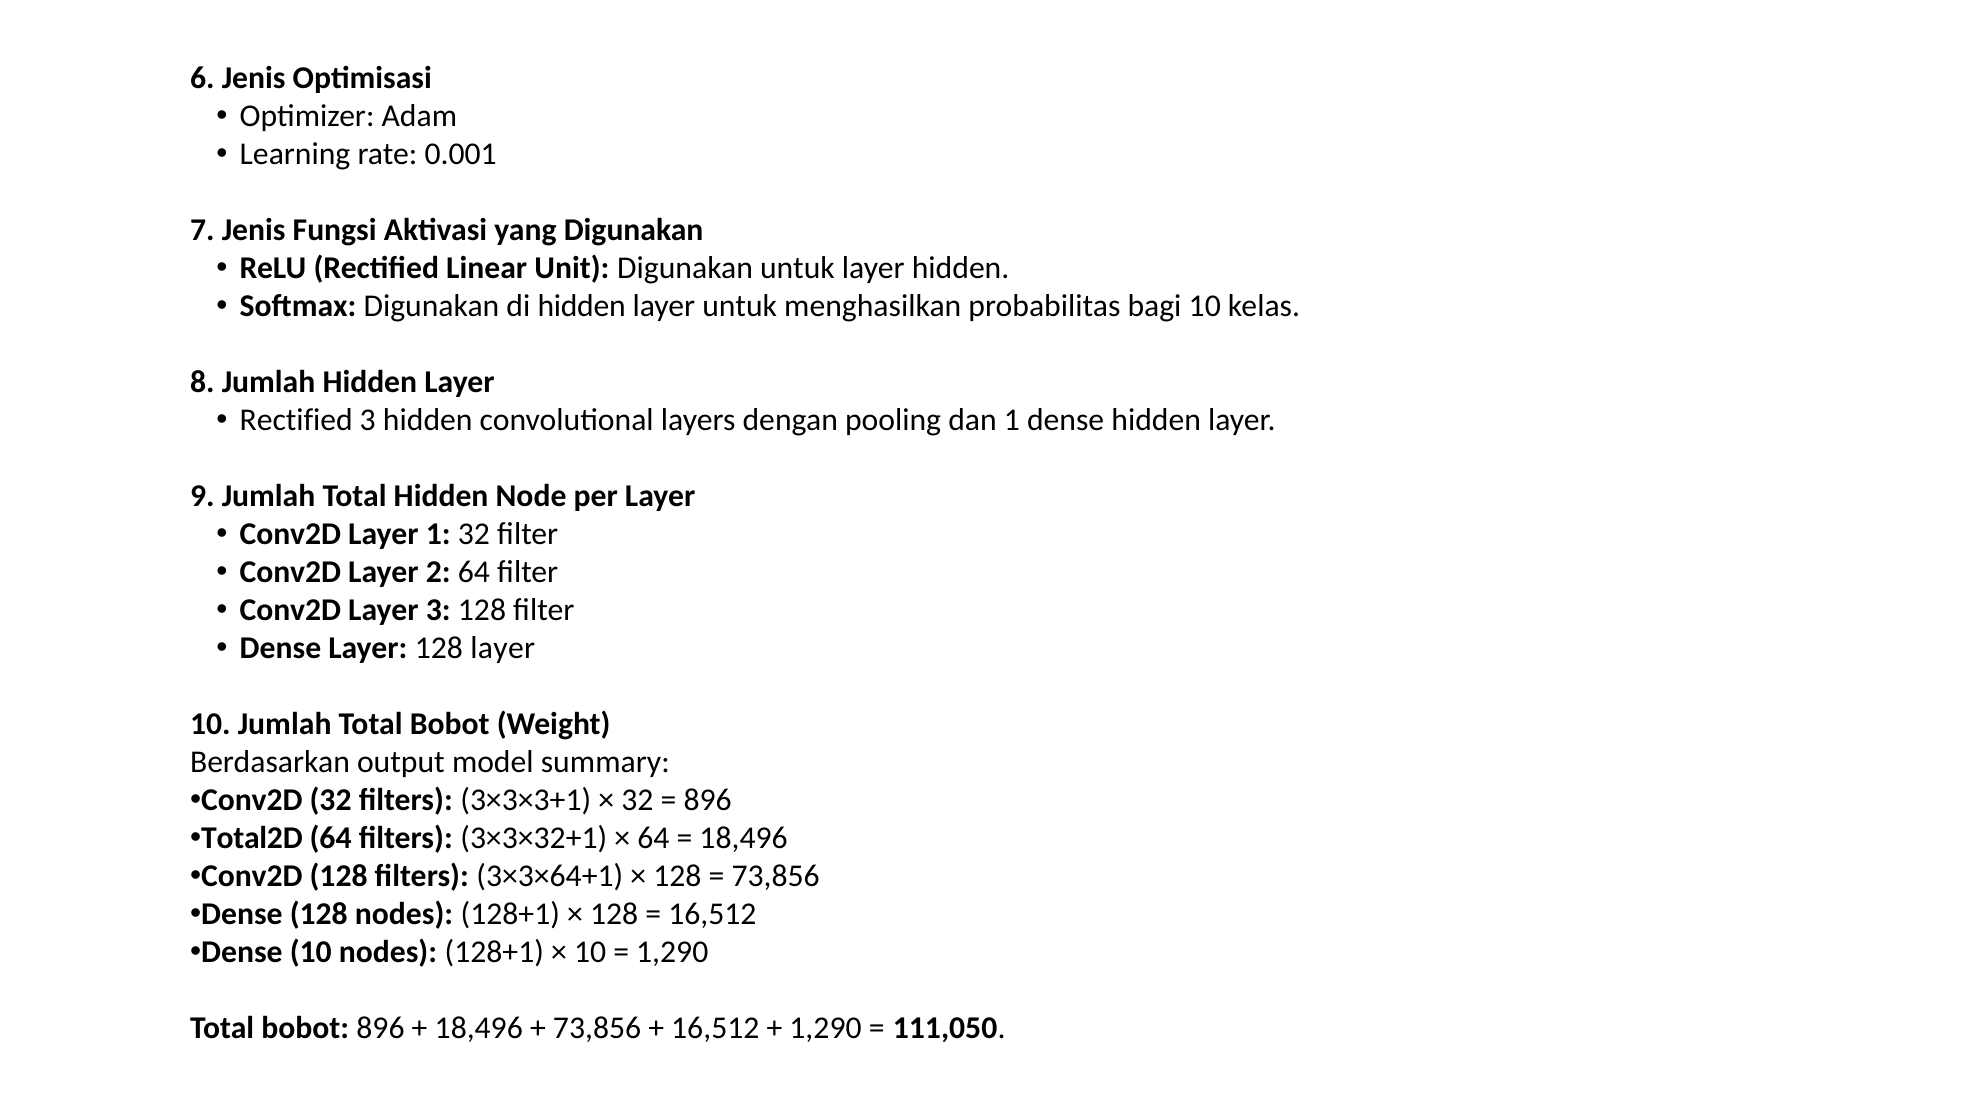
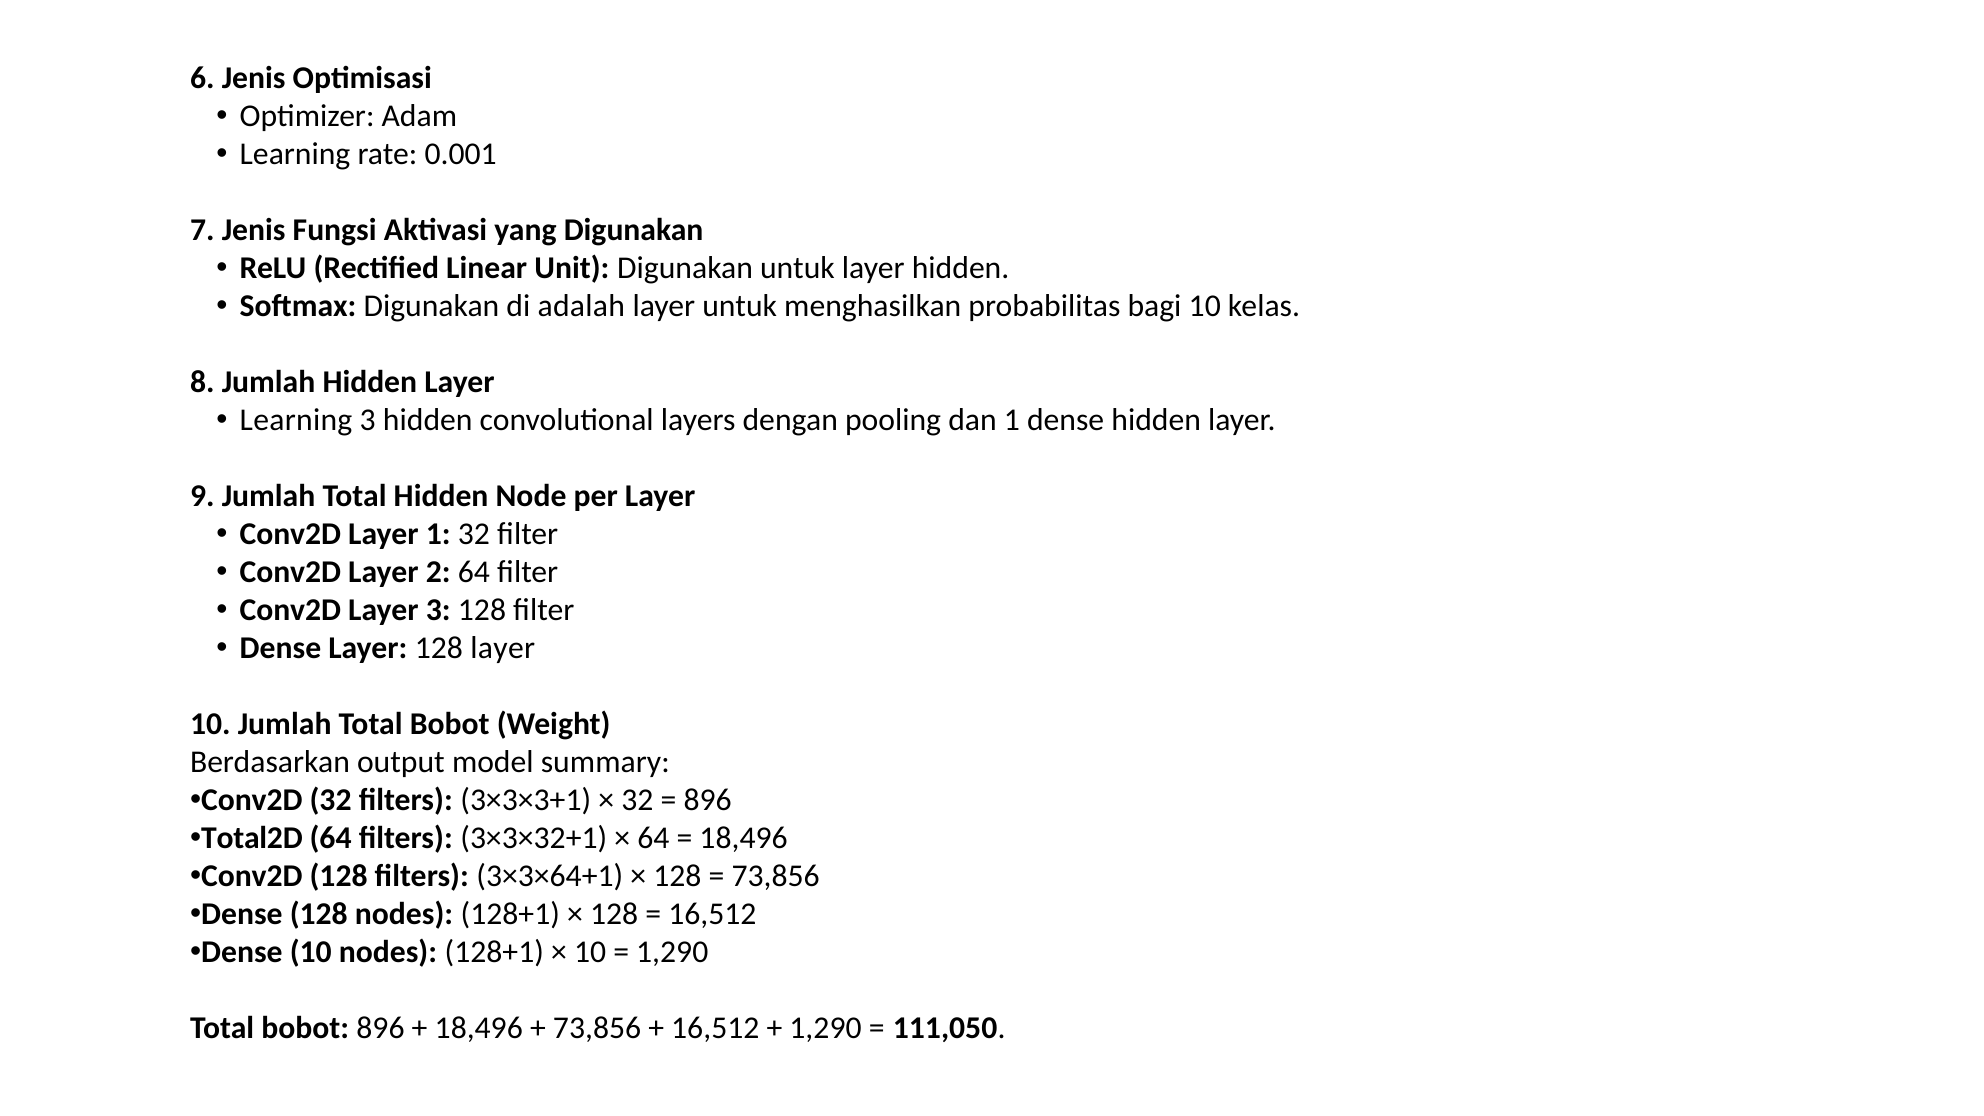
di hidden: hidden -> adalah (581, 306)
Rectified: Rectified -> Learning (296, 420)
